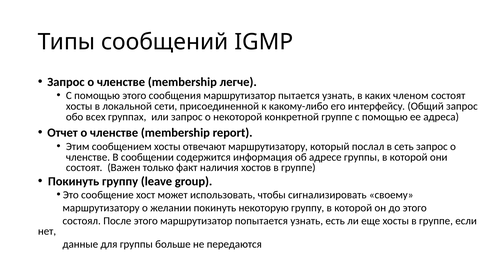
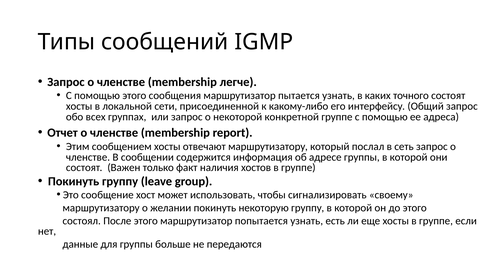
членом: членом -> точного (411, 96)
